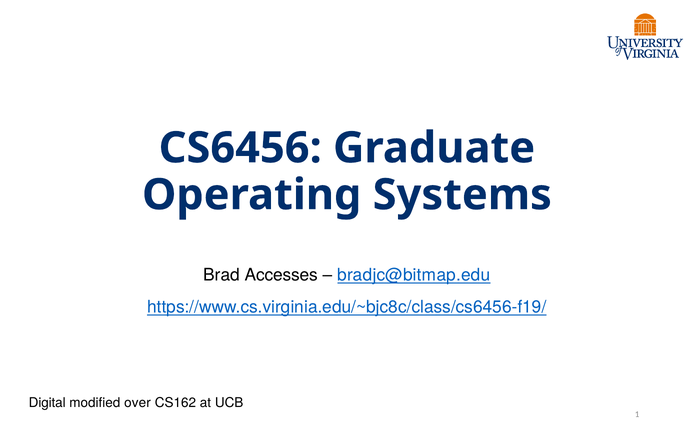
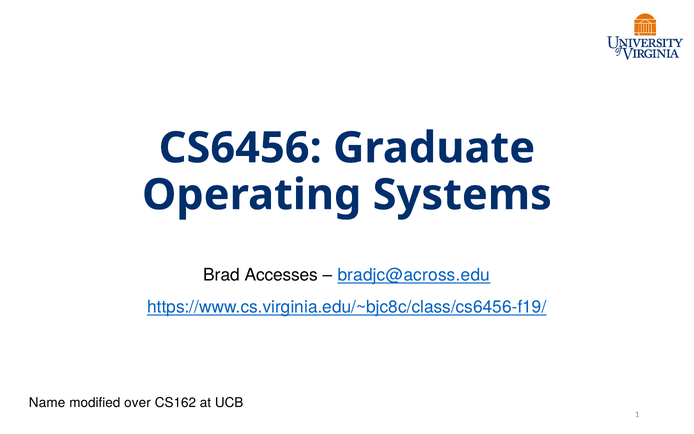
bradjc@bitmap.edu: bradjc@bitmap.edu -> bradjc@across.edu (414, 275)
Digital: Digital -> Name (47, 403)
